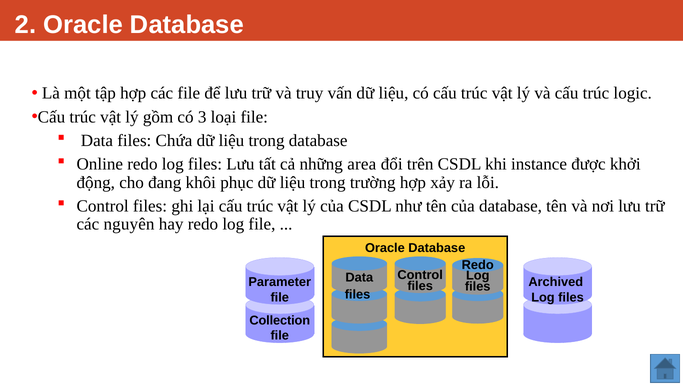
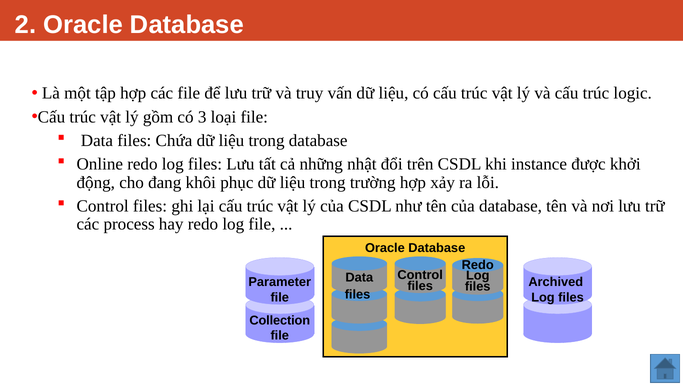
area: area -> nhật (362, 164)
nguyên: nguyên -> process (129, 224)
